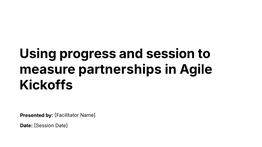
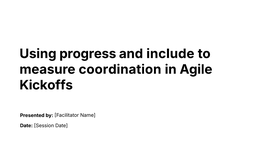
and session: session -> include (170, 54)
partnerships: partnerships -> coordination (120, 70)
